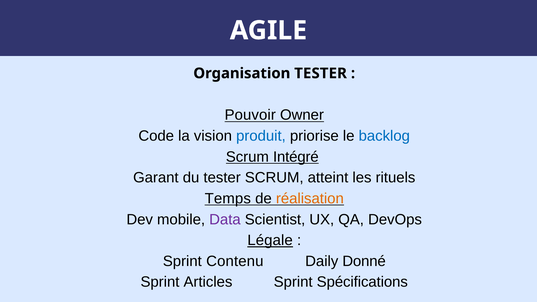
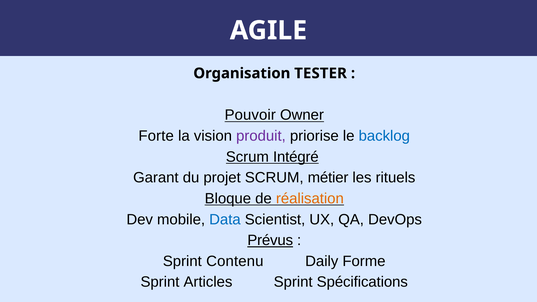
Code: Code -> Forte (156, 136)
produit colour: blue -> purple (261, 136)
du tester: tester -> projet (222, 178)
atteint: atteint -> métier (328, 178)
Temps: Temps -> Bloque (228, 199)
Data colour: purple -> blue (225, 219)
Légale: Légale -> Prévus (270, 240)
Donné: Donné -> Forme (364, 261)
